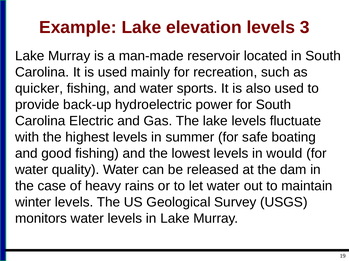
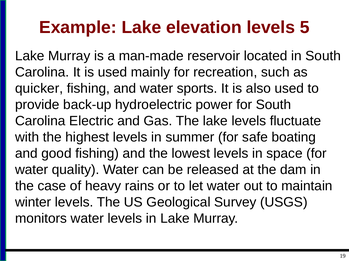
3: 3 -> 5 (305, 27)
would: would -> space (284, 154)
